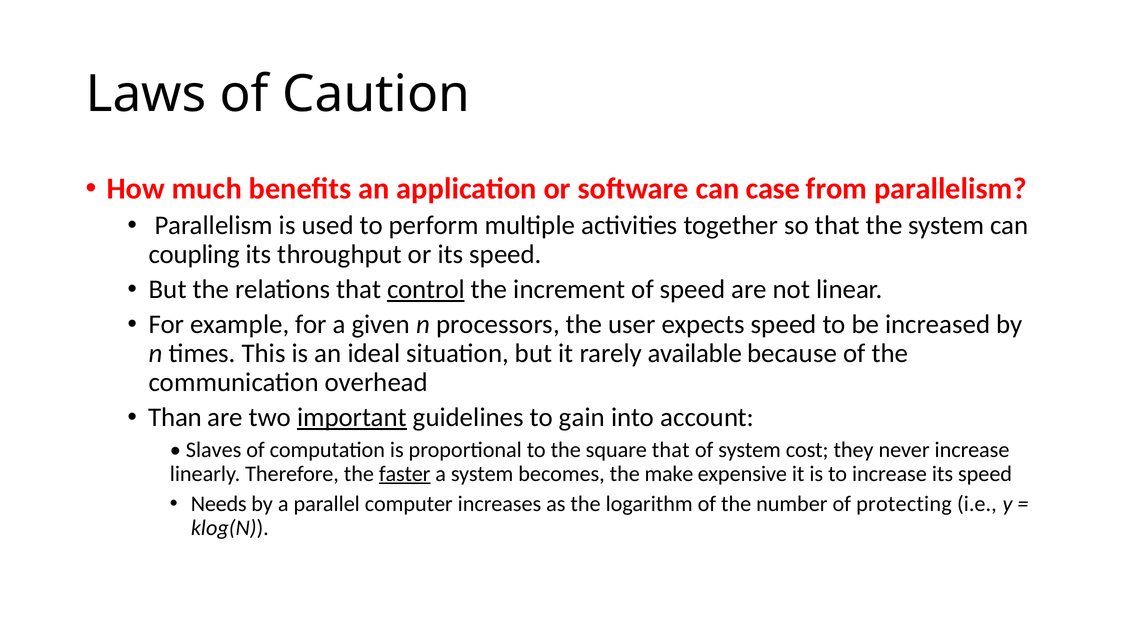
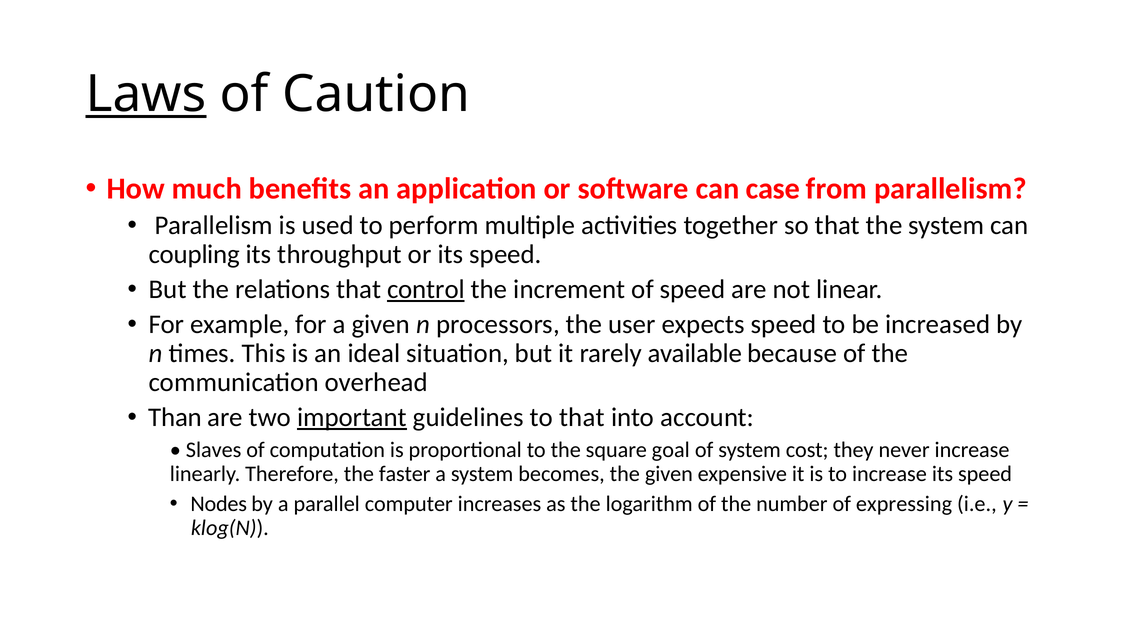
Laws underline: none -> present (146, 94)
to gain: gain -> that (582, 417)
square that: that -> goal (671, 450)
faster underline: present -> none (405, 474)
the make: make -> given (669, 474)
Needs: Needs -> Nodes (219, 503)
protecting: protecting -> expressing (904, 503)
